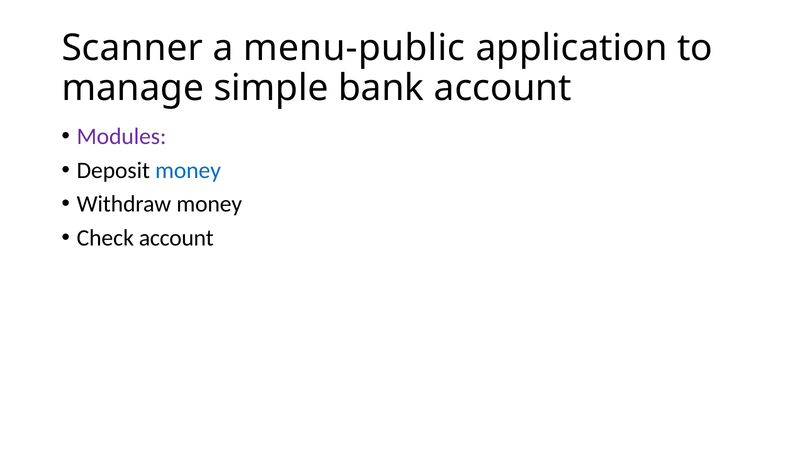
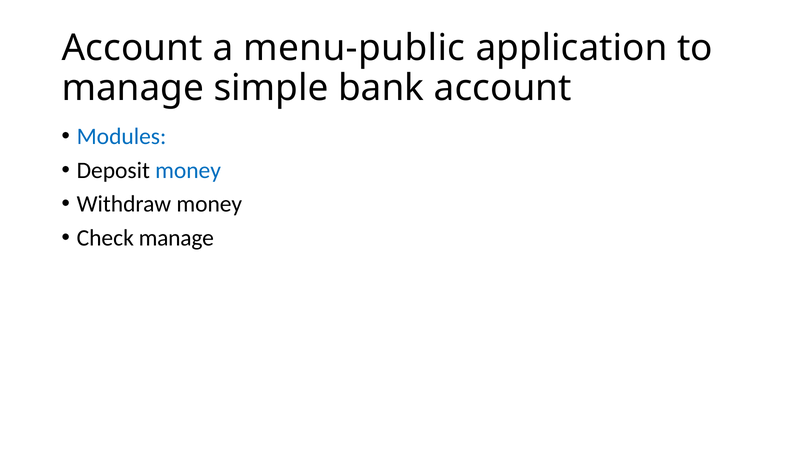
Scanner: Scanner -> Account (132, 48)
Modules colour: purple -> blue (122, 136)
Check account: account -> manage (176, 238)
